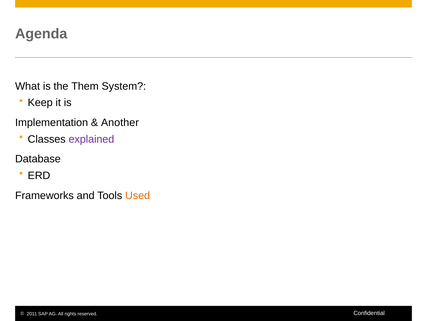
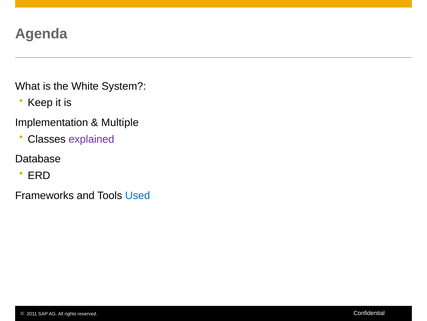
Them: Them -> White (85, 86)
Another: Another -> Multiple (120, 122)
Used colour: orange -> blue (138, 195)
